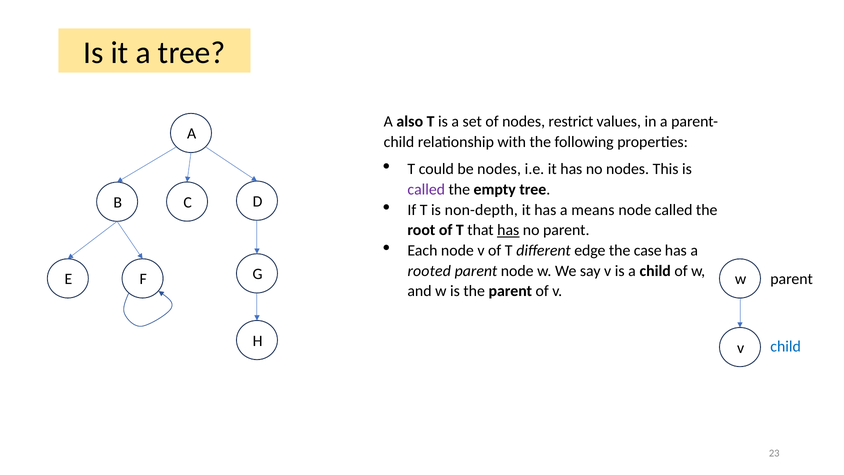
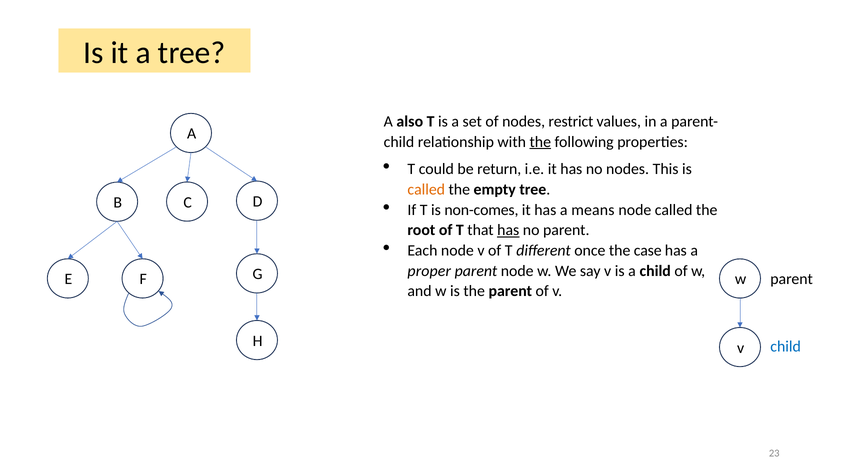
the underline: none -> present (540, 142)
be nodes: nodes -> return (499, 169)
called colour: purple -> orange (426, 189)
non-depth: non-depth -> non-comes (481, 210)
edge: edge -> once (590, 250)
rooted: rooted -> proper (429, 271)
